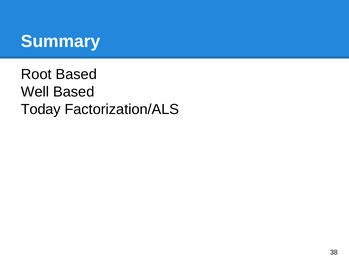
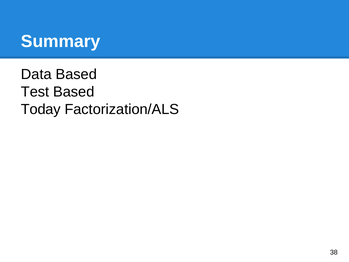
Root: Root -> Data (36, 74)
Well: Well -> Test (35, 92)
